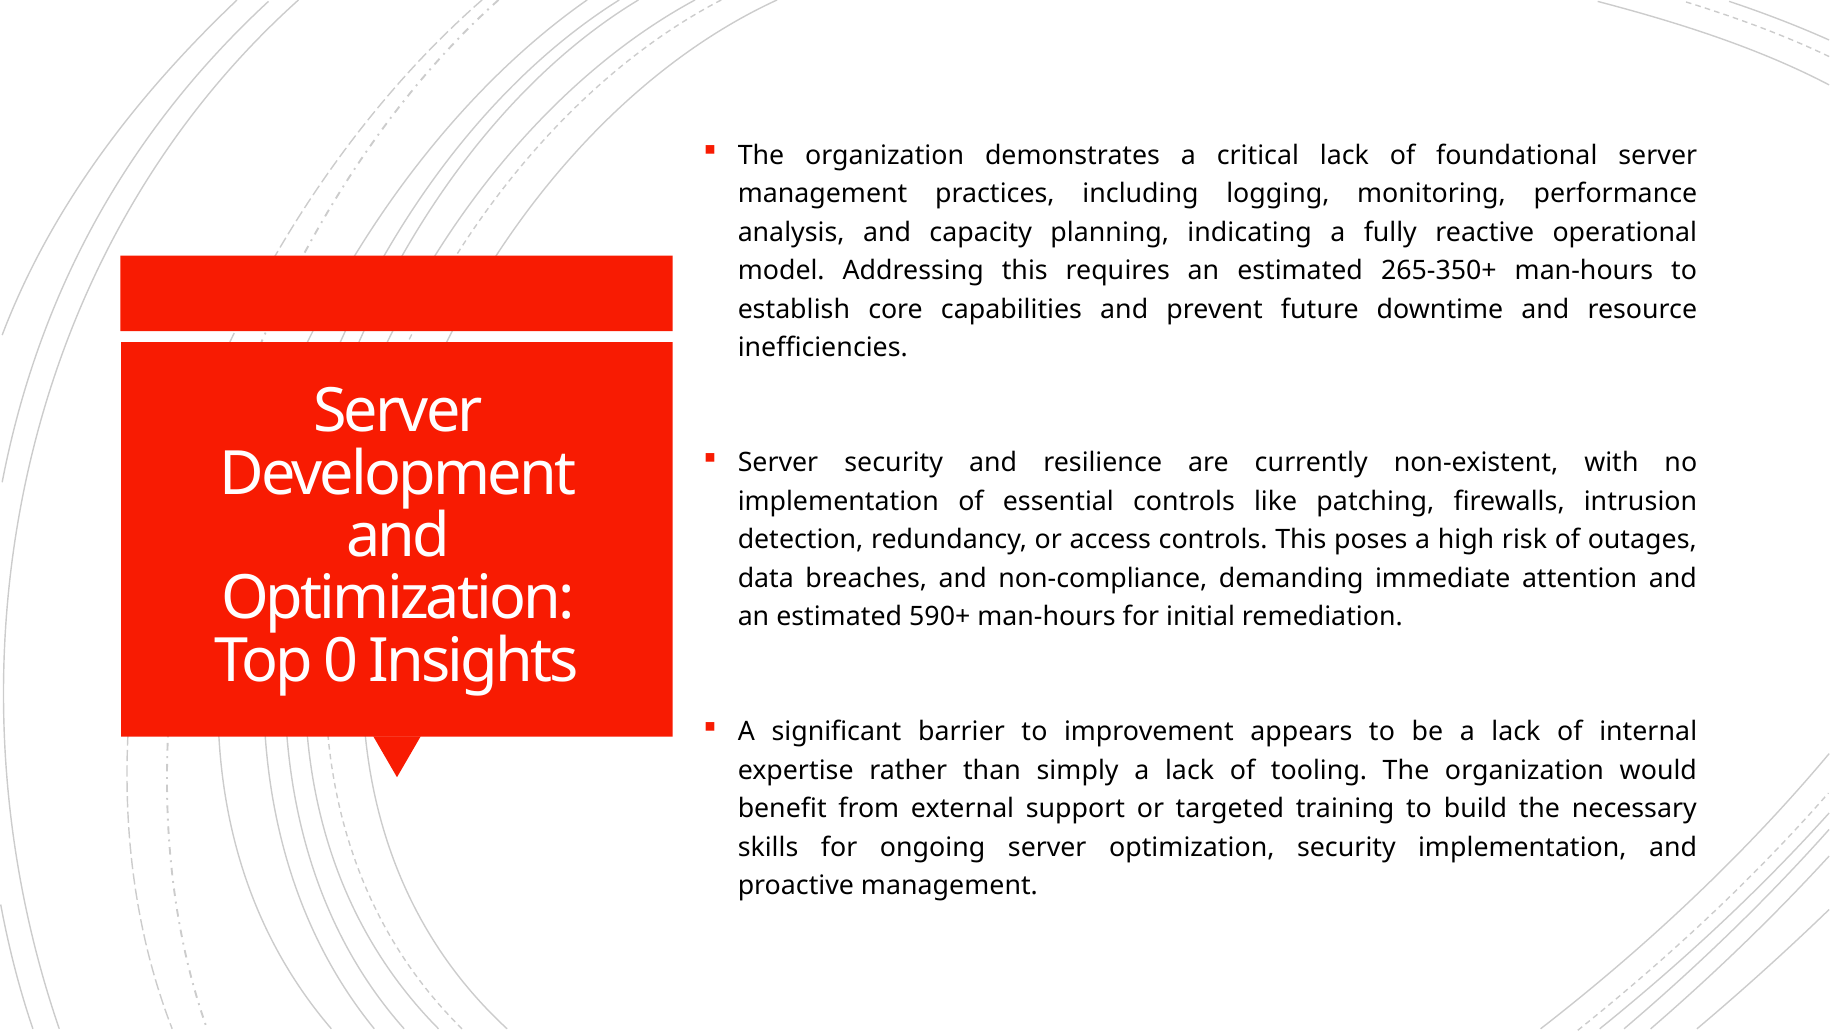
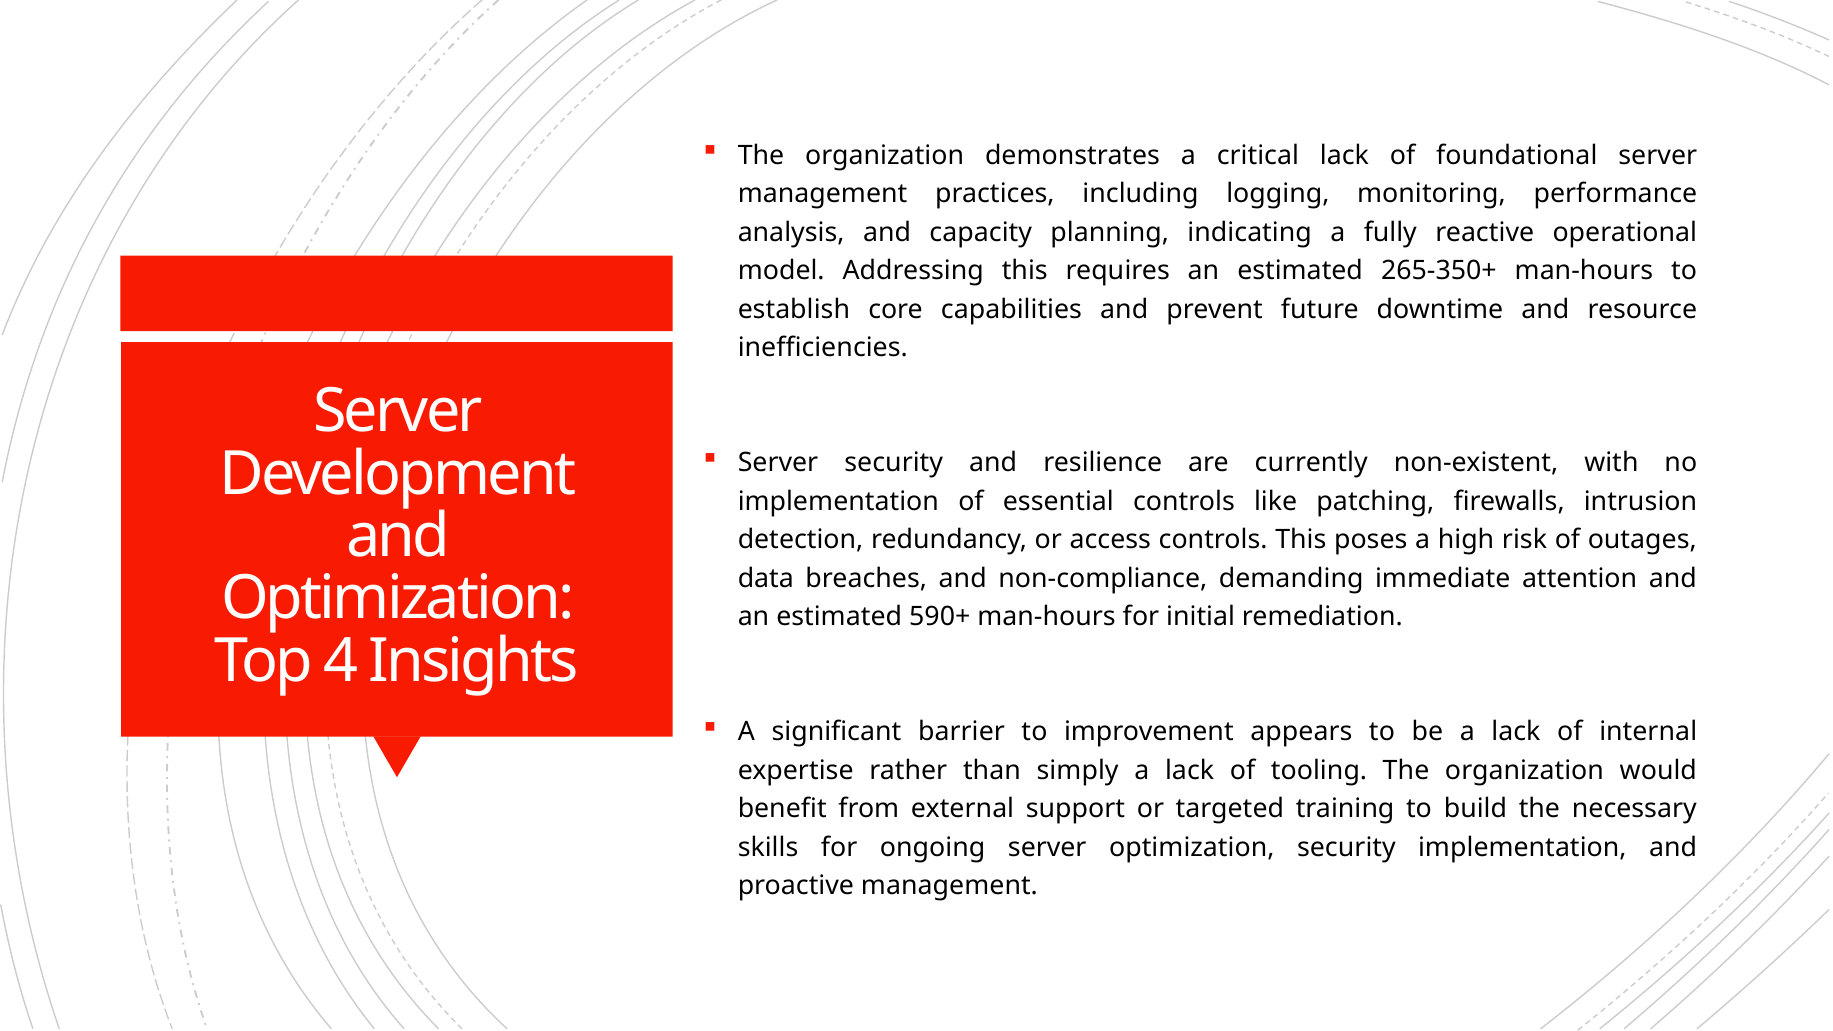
0: 0 -> 4 (341, 661)
